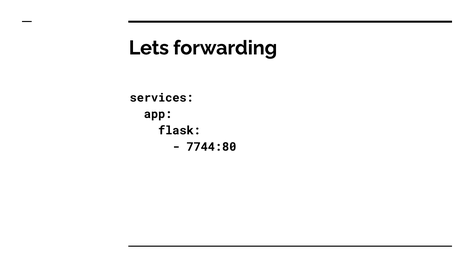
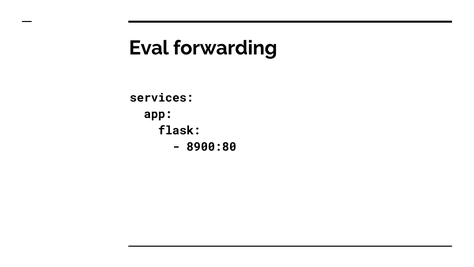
Lets: Lets -> Eval (149, 48)
7744:80: 7744:80 -> 8900:80 (211, 147)
